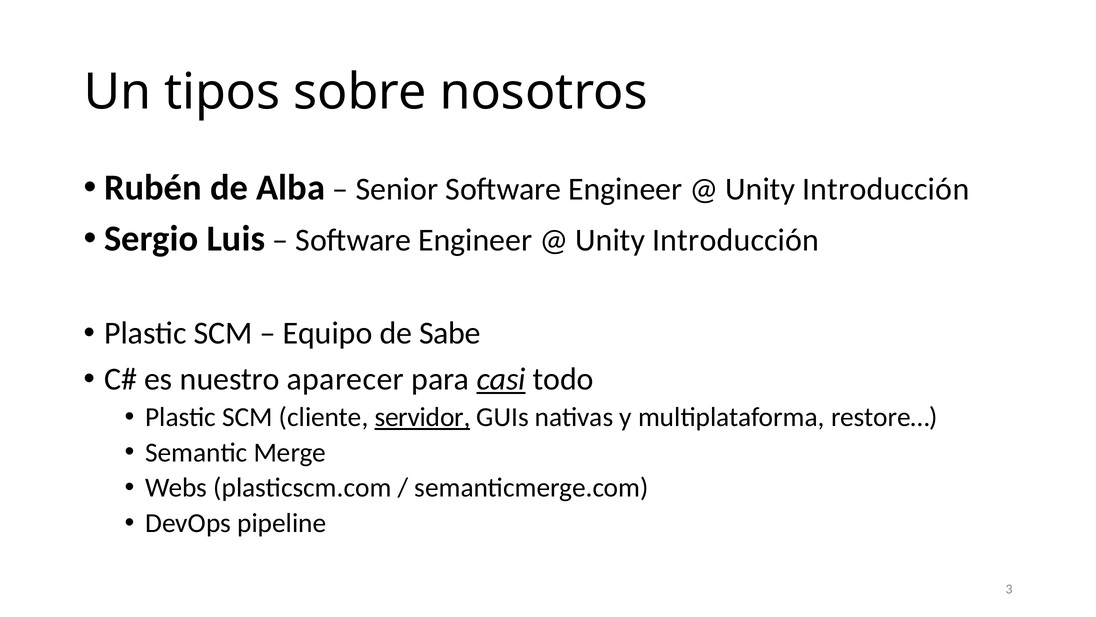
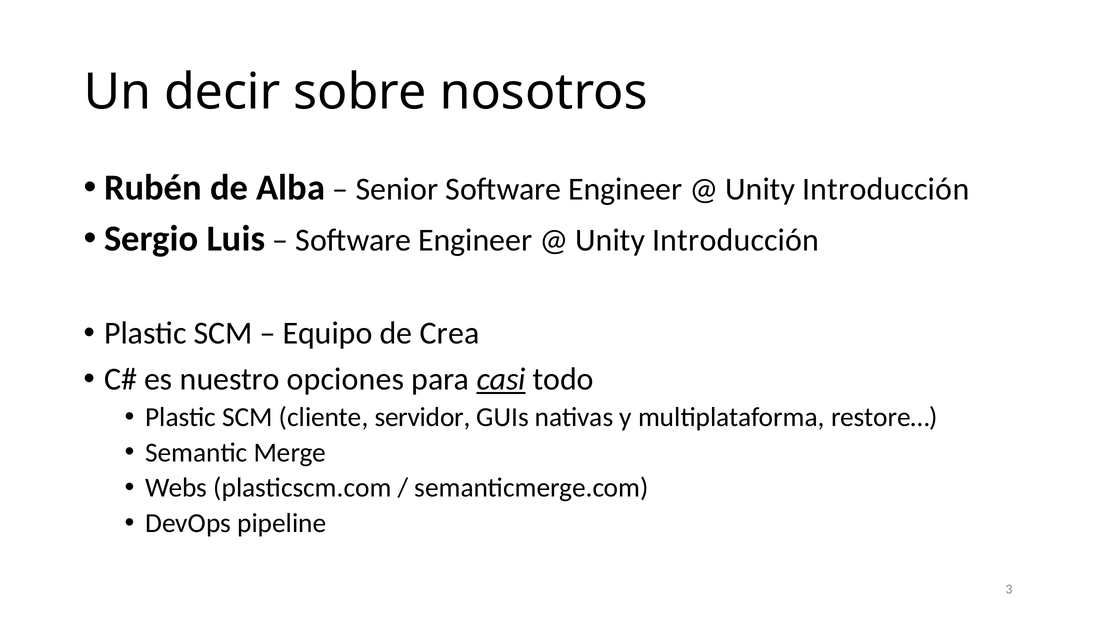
tipos: tipos -> decir (222, 92)
Sabe: Sabe -> Crea (450, 333)
aparecer: aparecer -> opciones (345, 379)
servidor underline: present -> none (422, 417)
